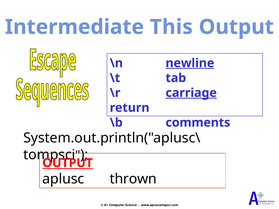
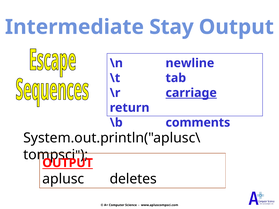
This: This -> Stay (171, 27)
newline underline: present -> none (190, 63)
thrown: thrown -> deletes (133, 179)
